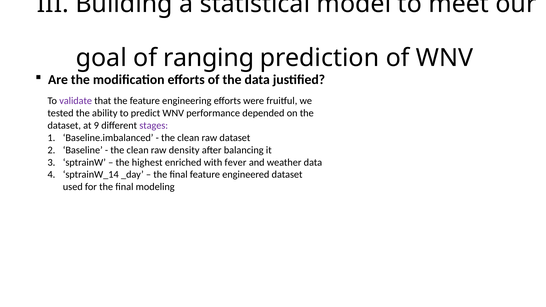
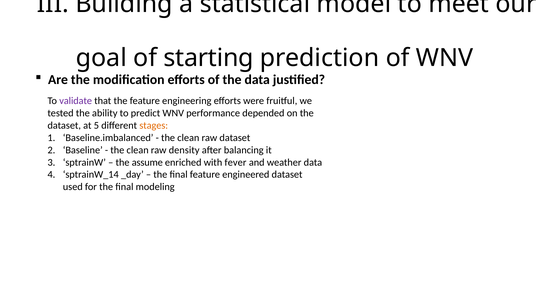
ranging: ranging -> starting (209, 58)
9: 9 -> 5 (96, 126)
stages colour: purple -> orange (154, 126)
highest: highest -> assume (147, 162)
